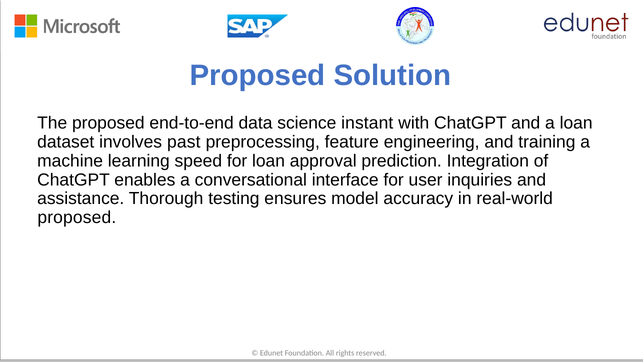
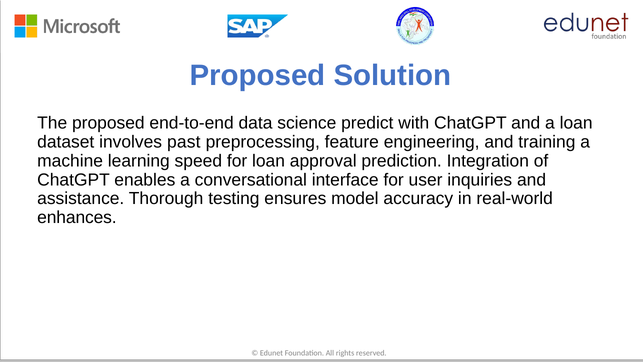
instant: instant -> predict (367, 123)
proposed: proposed -> enhances (77, 217)
